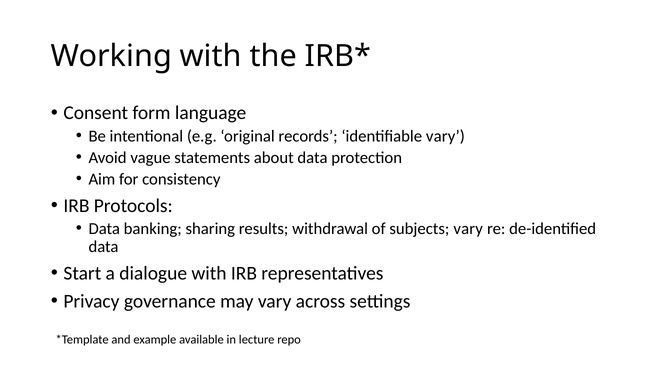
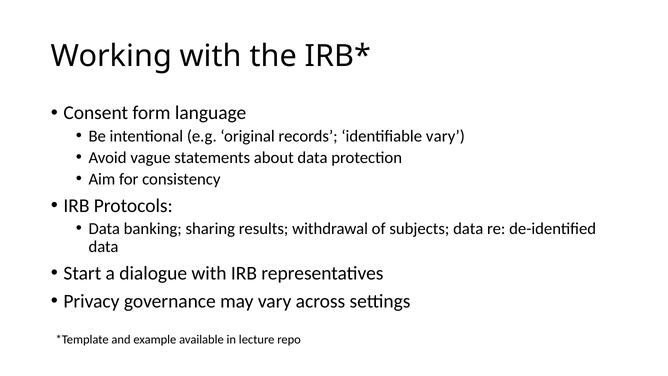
subjects vary: vary -> data (468, 228)
